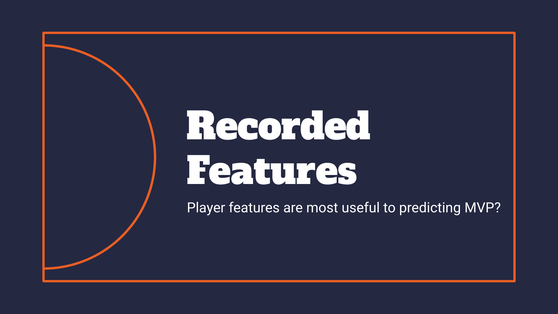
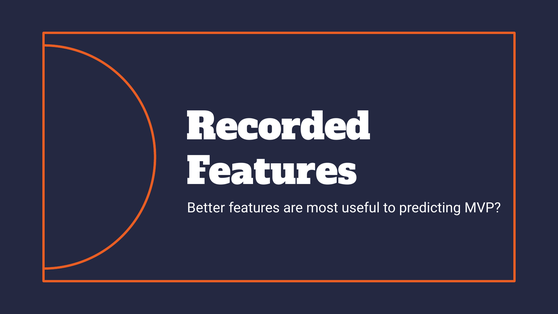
Player: Player -> Better (206, 208)
